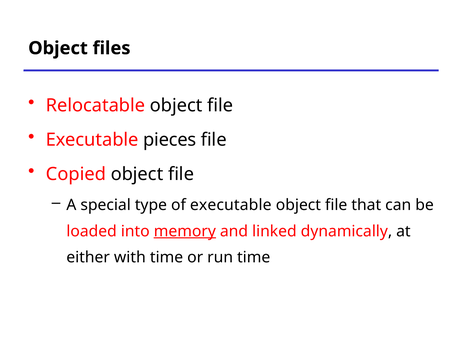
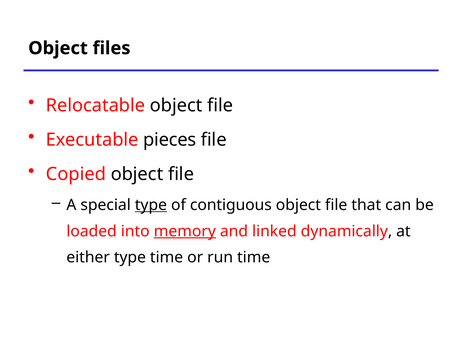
type underline: none -> present (151, 205)
of executable: executable -> contiguous (231, 205)
either with: with -> type (130, 258)
